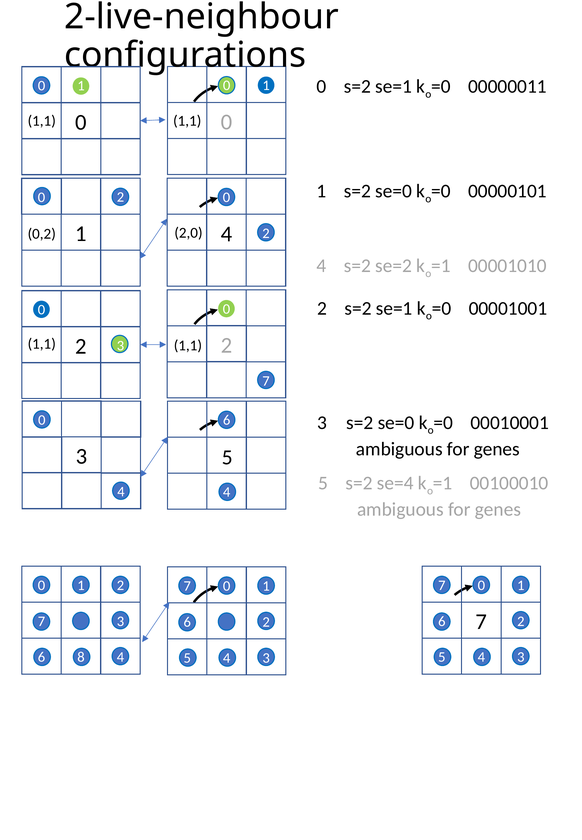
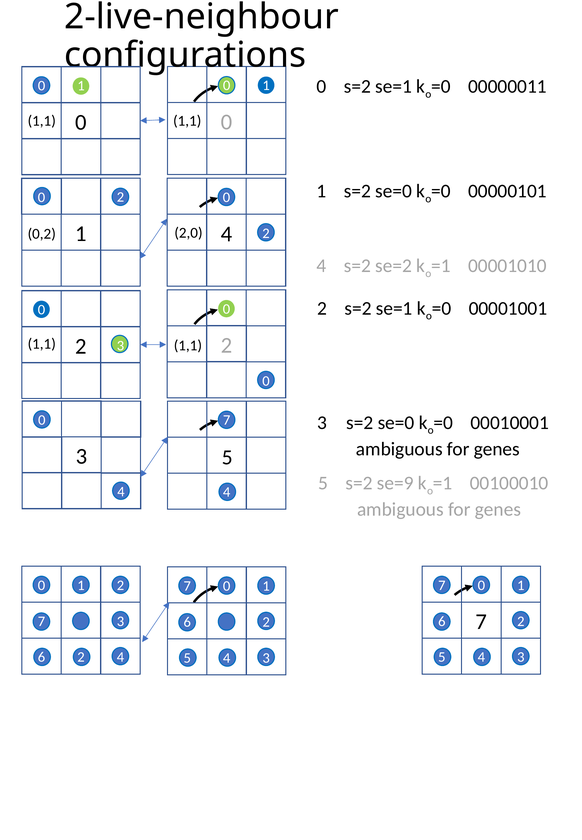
5 4 7: 7 -> 0 (266, 381)
7 6: 6 -> 7 (227, 420)
se=4: se=4 -> se=9 (395, 484)
8: 8 -> 2 (81, 658)
